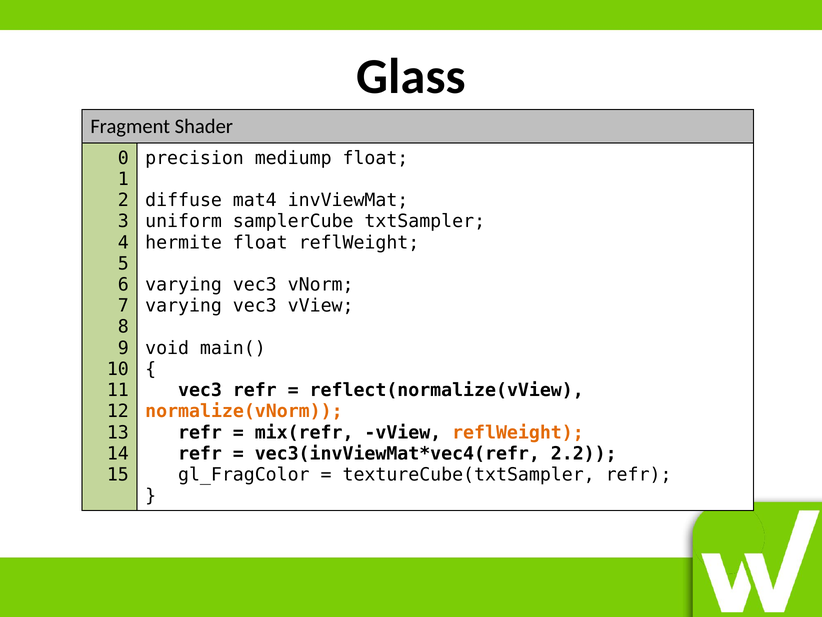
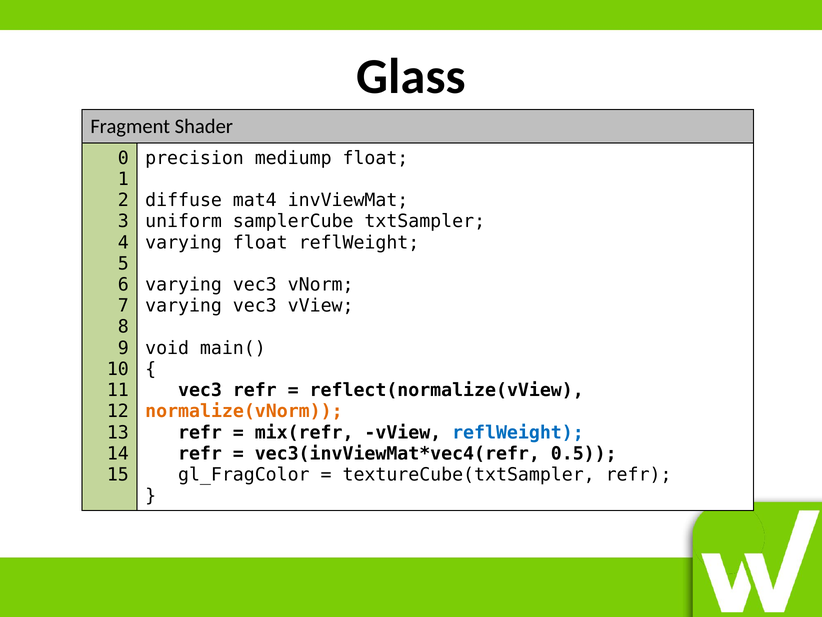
hermite: hermite -> varying (184, 242)
reflWeight colour: orange -> blue (518, 432)
2.2: 2.2 -> 0.5 (584, 453)
